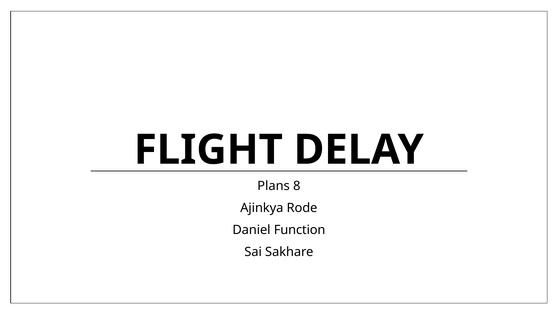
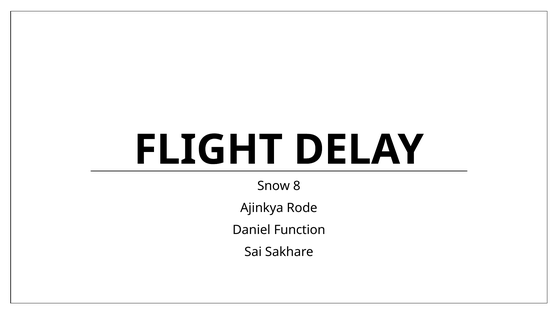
Plans: Plans -> Snow (274, 186)
